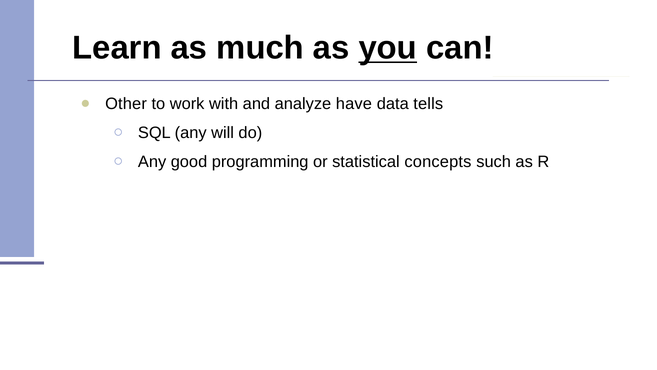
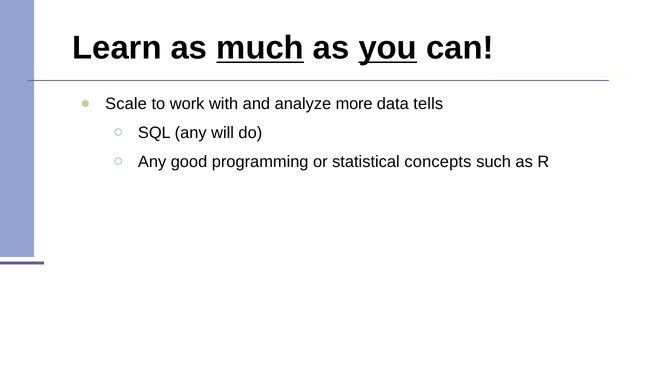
much underline: none -> present (260, 48)
Other: Other -> Scale (126, 104)
have: have -> more (354, 104)
